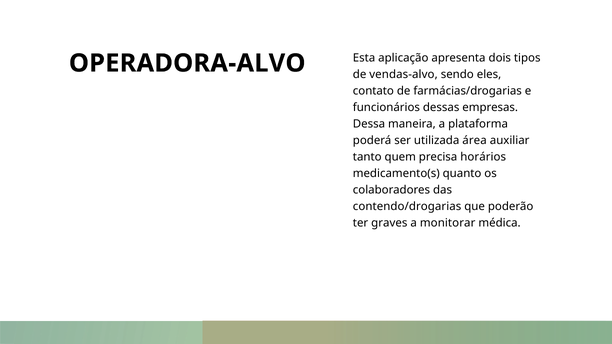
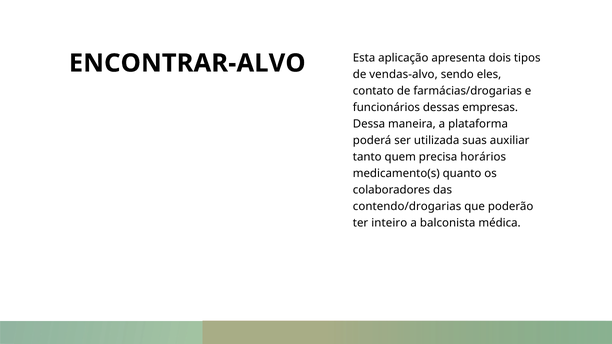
OPERADORA-ALVO: OPERADORA-ALVO -> ENCONTRAR-ALVO (187, 63)
área: área -> suas (475, 141)
graves: graves -> inteiro (389, 223)
monitorar: monitorar -> balconista (448, 223)
